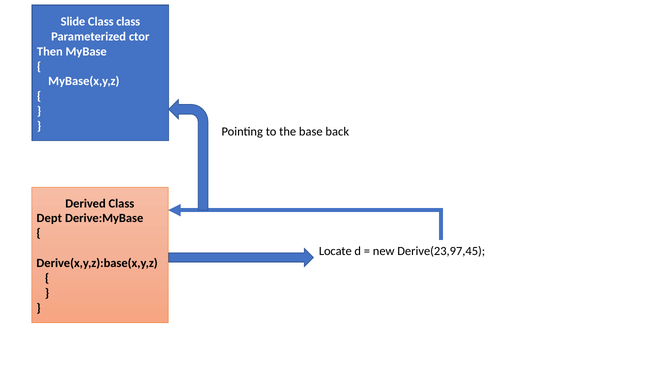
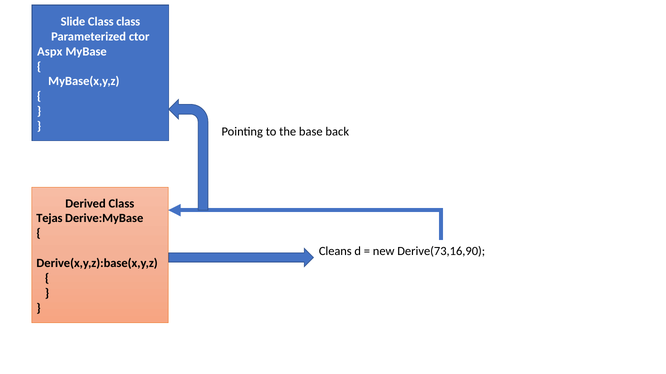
Then: Then -> Aspx (50, 52)
Dept: Dept -> Tejas (49, 219)
Locate: Locate -> Cleans (335, 251)
Derive(23,97,45: Derive(23,97,45 -> Derive(73,16,90 (441, 251)
